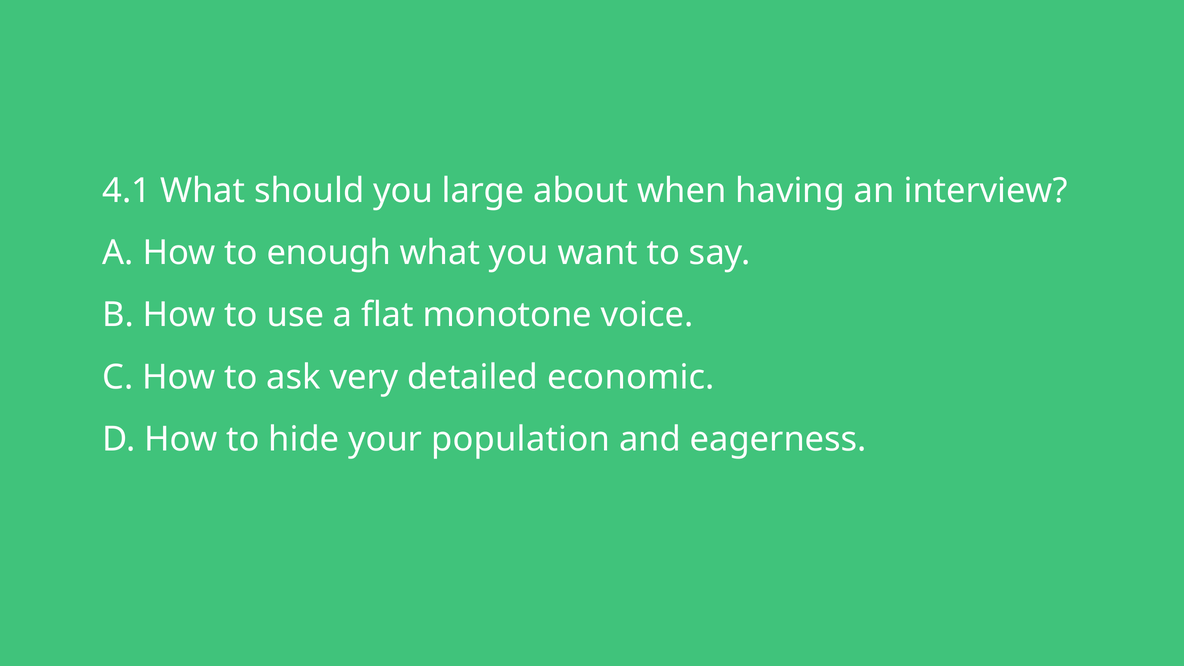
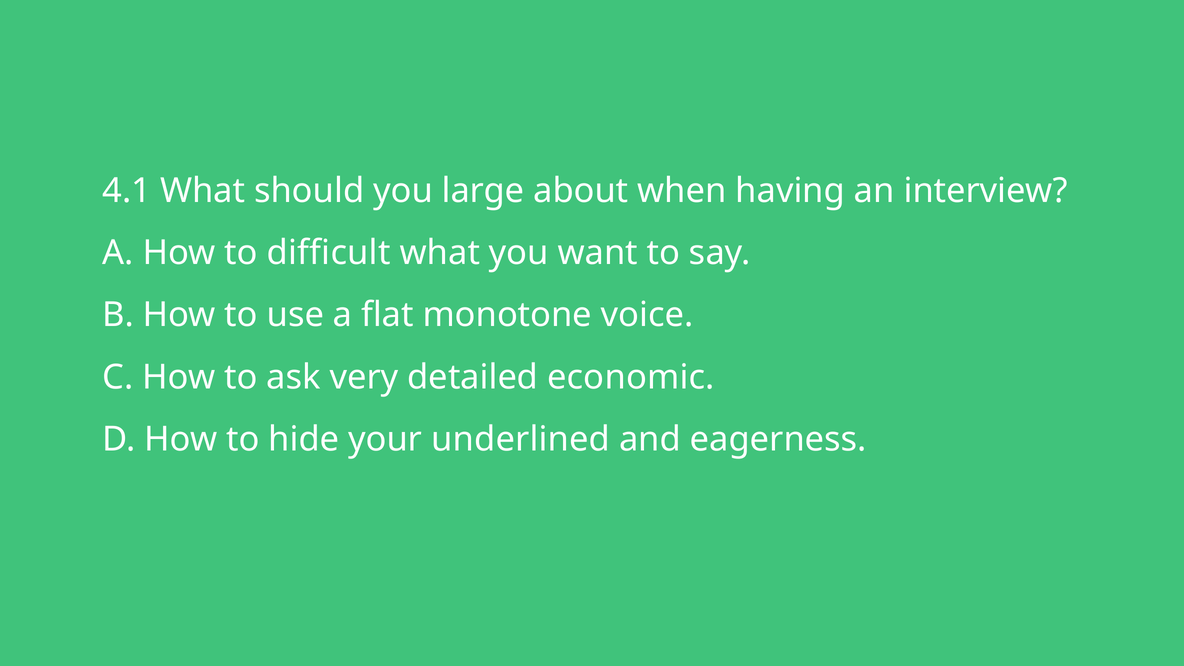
enough: enough -> difficult (329, 253)
population: population -> underlined (521, 439)
